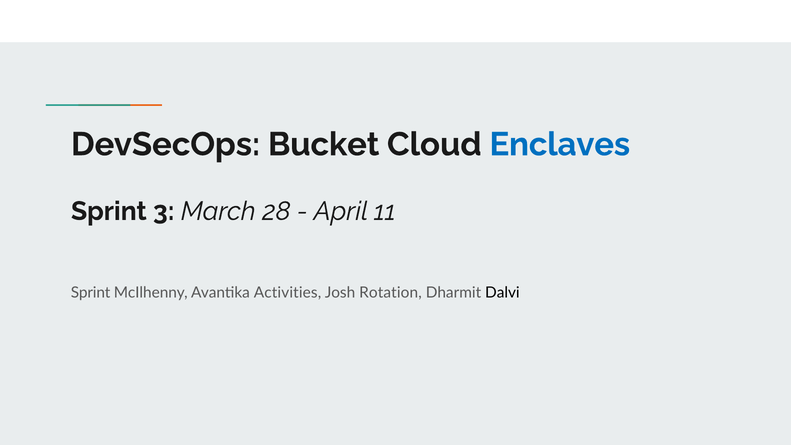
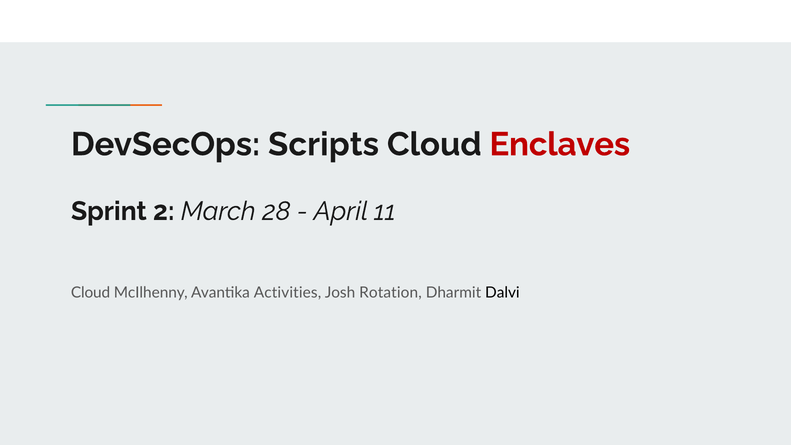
Bucket: Bucket -> Scripts (324, 144)
Enclaves colour: blue -> red (560, 144)
3: 3 -> 2 (164, 211)
Sprint: Sprint -> Cloud (91, 293)
